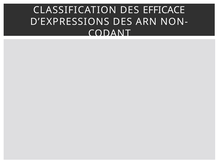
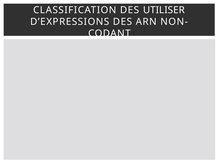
EFFICACE: EFFICACE -> UTILISER (164, 10)
